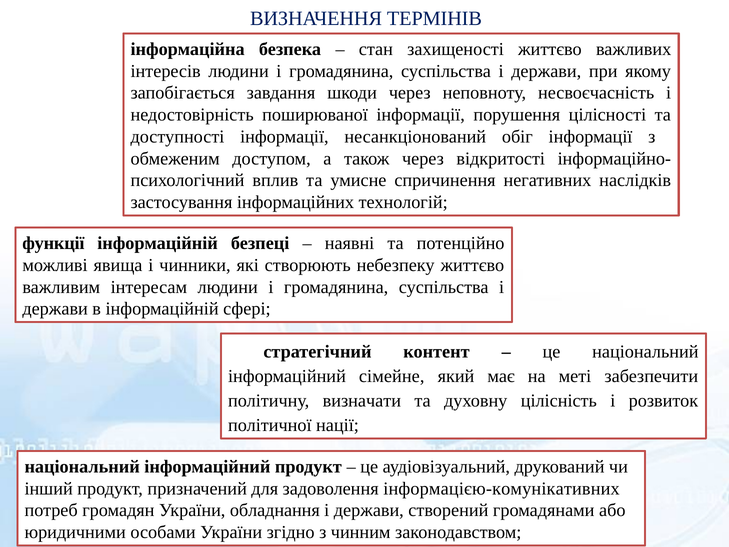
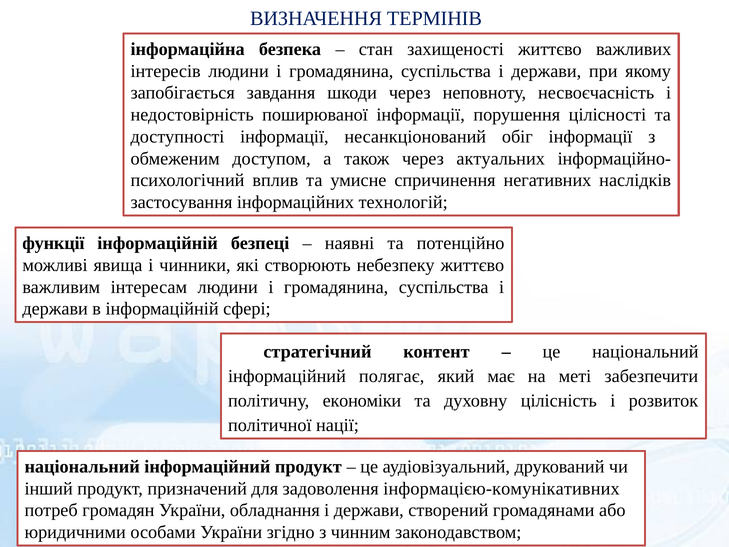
відкритості: відкритості -> актуальних (501, 158)
сімейне: сімейне -> полягає (392, 376)
визначати: визначати -> економіки (362, 401)
